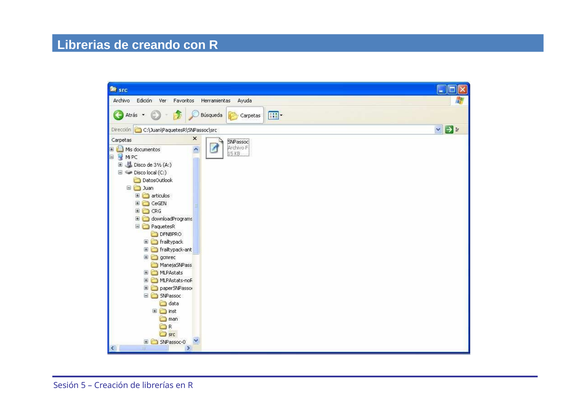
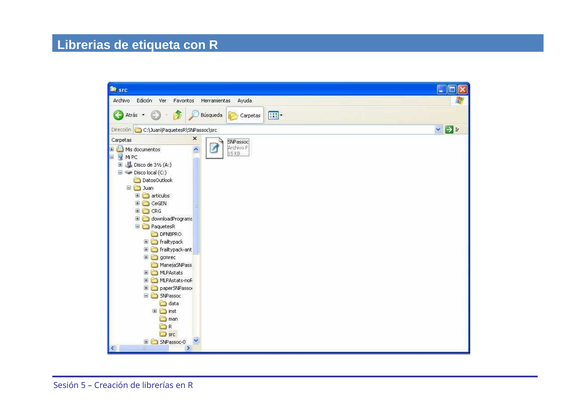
creando: creando -> etiqueta (156, 45)
